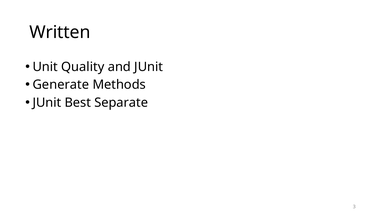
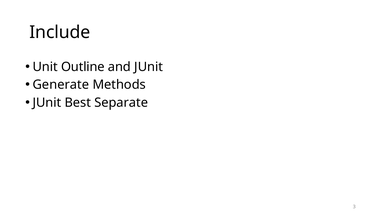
Written: Written -> Include (60, 32)
Quality: Quality -> Outline (83, 67)
